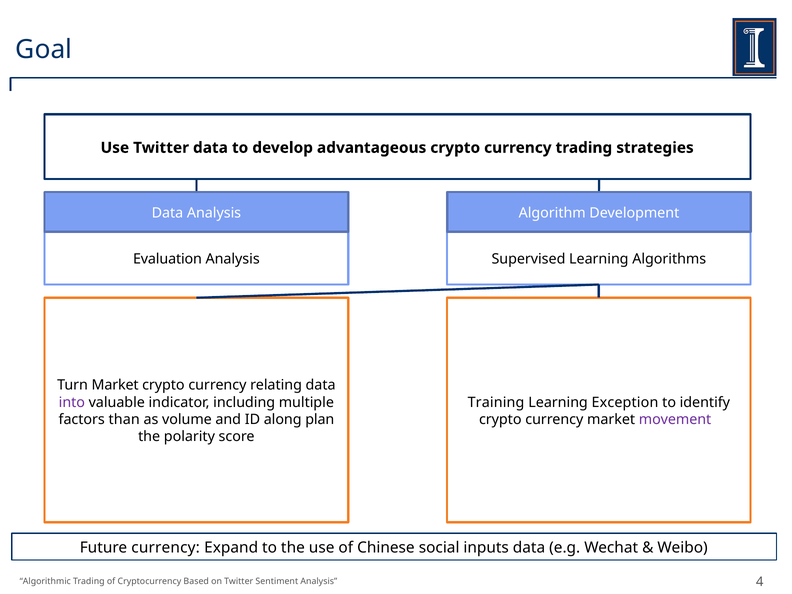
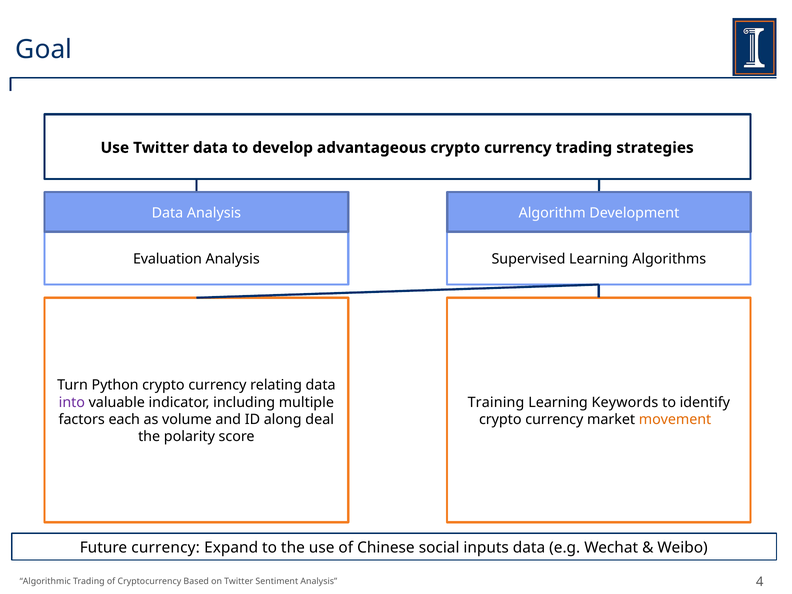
Turn Market: Market -> Python (115, 385)
Exception: Exception -> Keywords (625, 402)
than: than -> each (124, 420)
plan: plan -> deal (320, 420)
movement colour: purple -> orange (675, 420)
